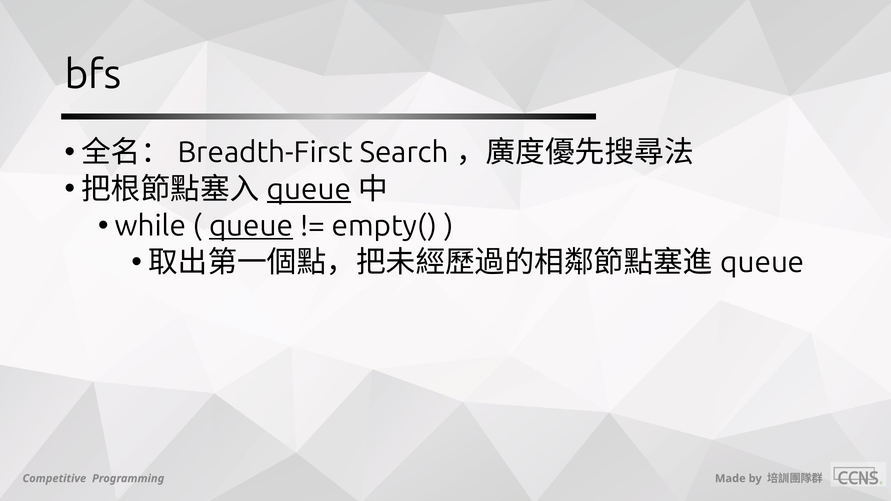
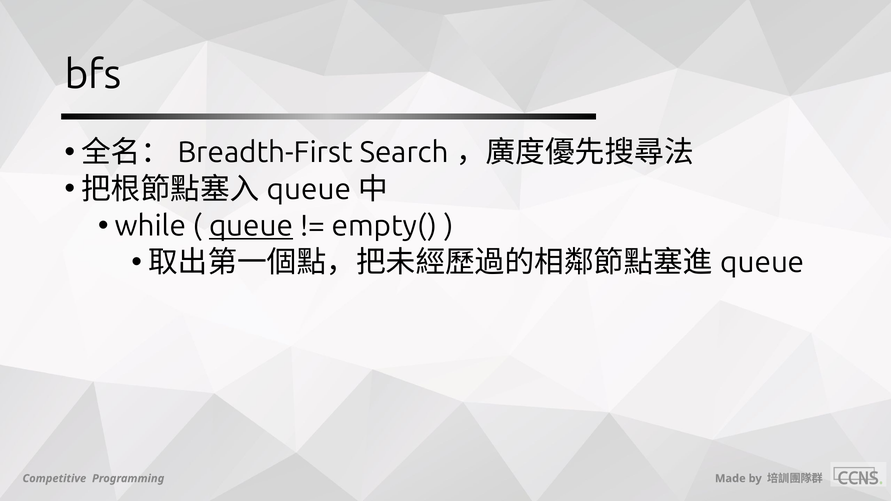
queue underline: present -> none (309, 189)
